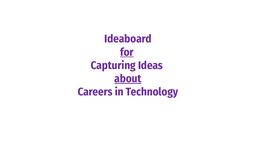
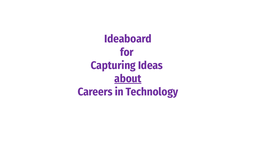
for underline: present -> none (127, 52)
